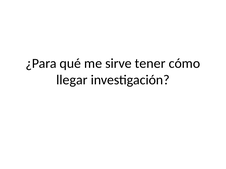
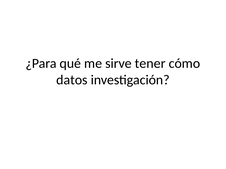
llegar: llegar -> datos (72, 80)
